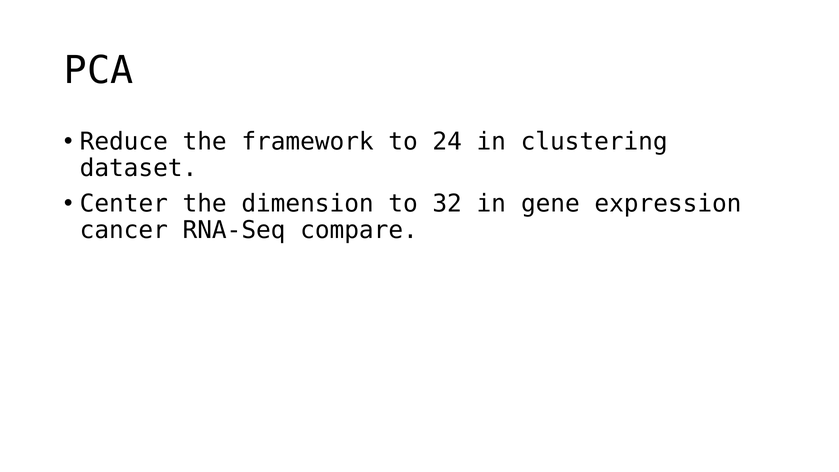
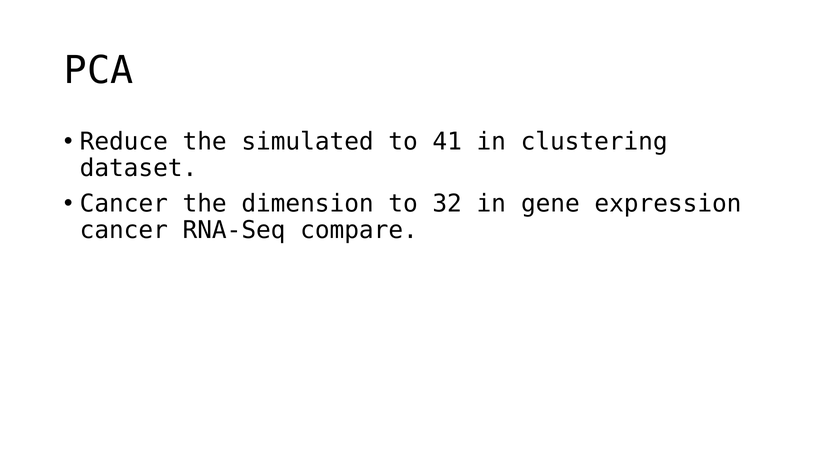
framework: framework -> simulated (308, 142)
24: 24 -> 41 (447, 142)
Center: Center -> Cancer (124, 203)
